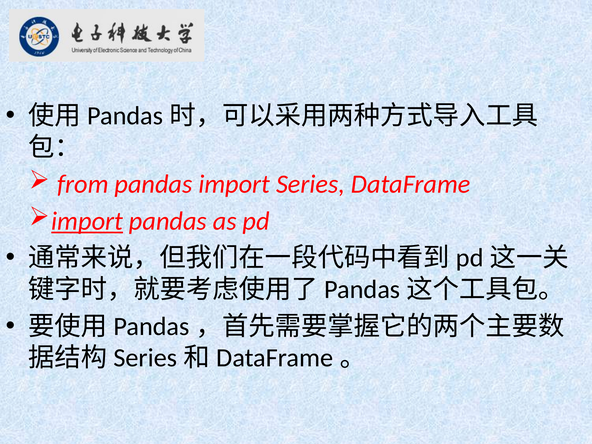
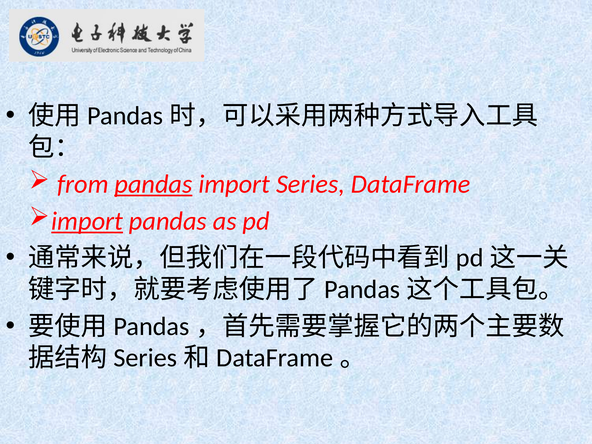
pandas underline: none -> present (153, 184)
